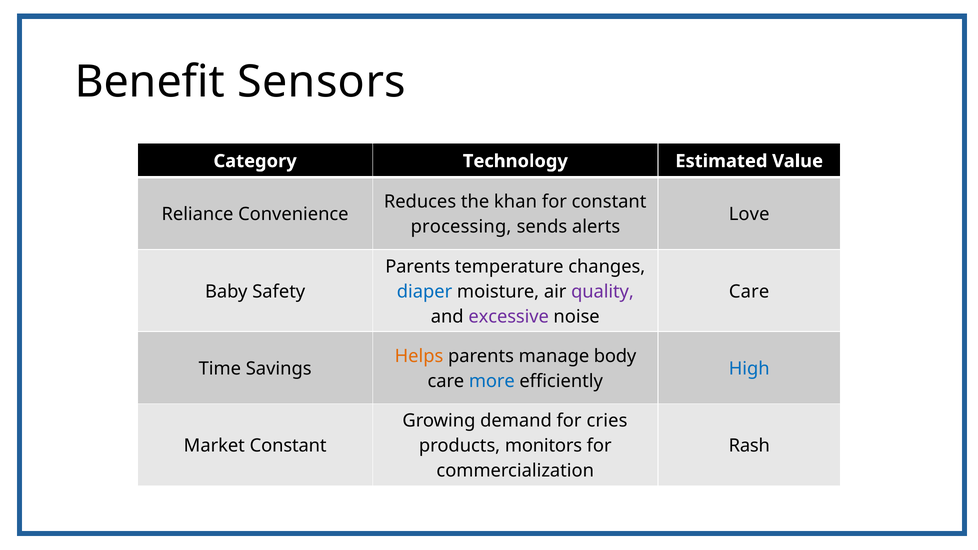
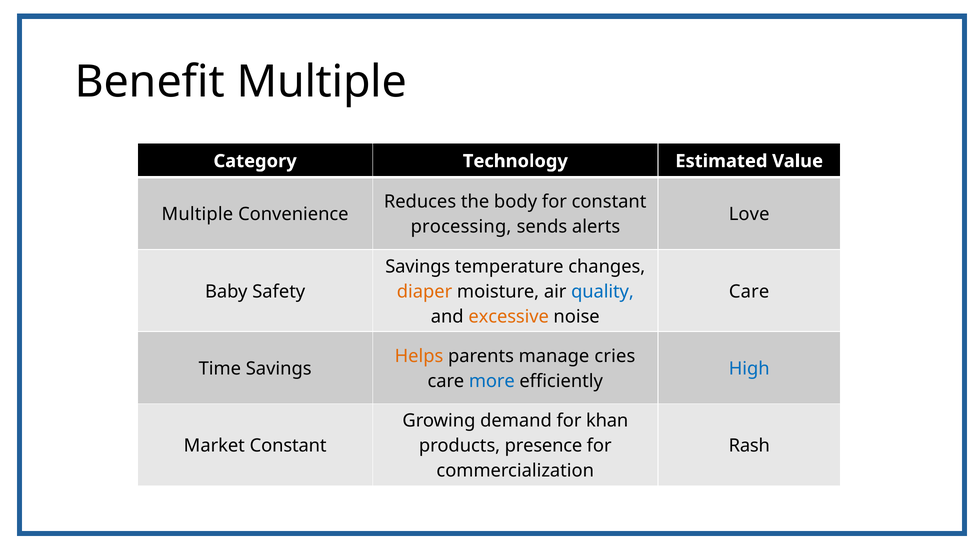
Benefit Sensors: Sensors -> Multiple (322, 82)
khan: khan -> body (516, 202)
Reliance: Reliance -> Multiple (197, 214)
Parents: Parents -> Savings (418, 267)
diaper colour: blue -> orange (425, 292)
quality colour: purple -> blue (602, 292)
excessive colour: purple -> orange (509, 317)
body: body -> cries (615, 356)
cries: cries -> khan (607, 421)
monitors: monitors -> presence (544, 446)
